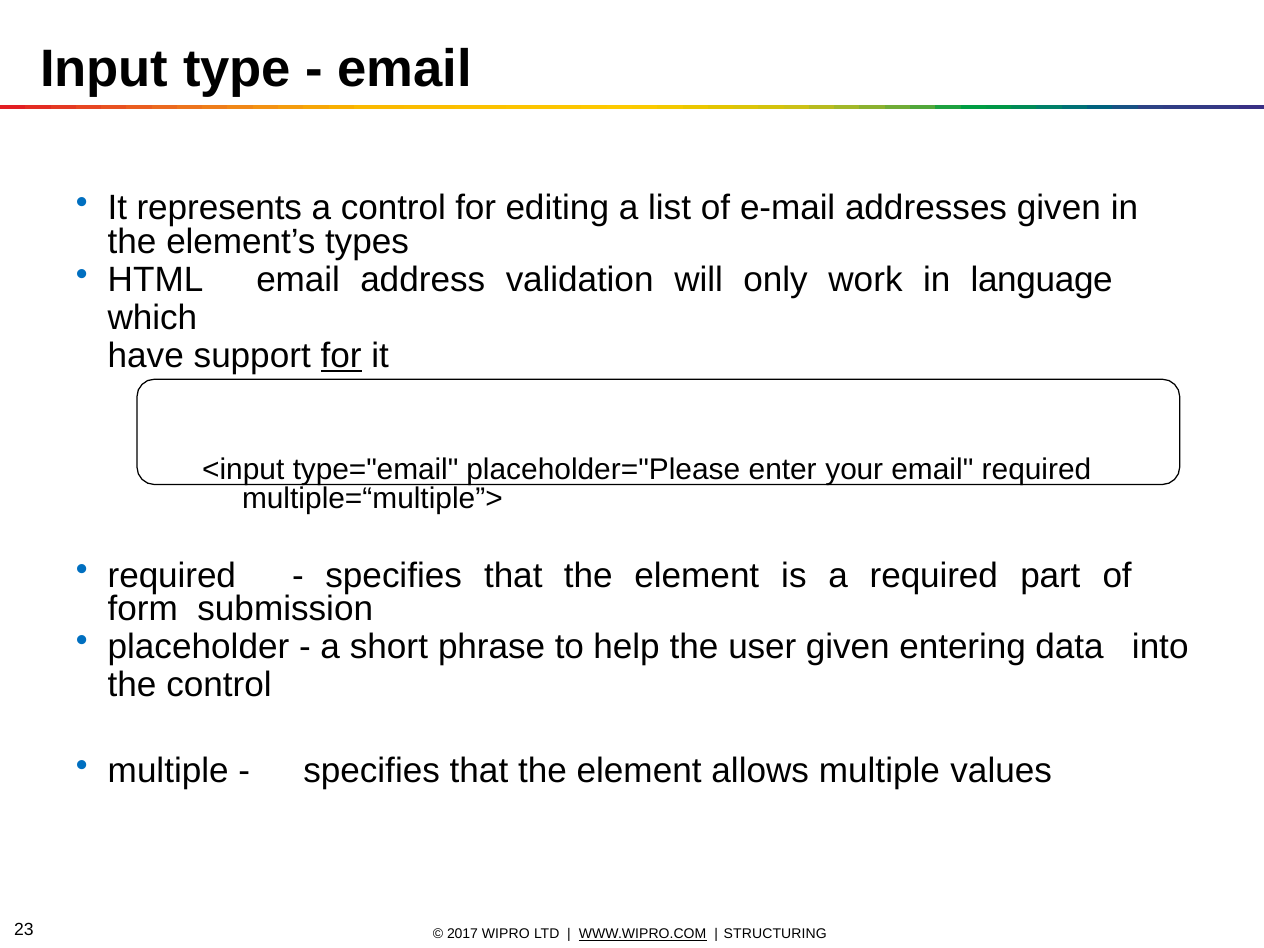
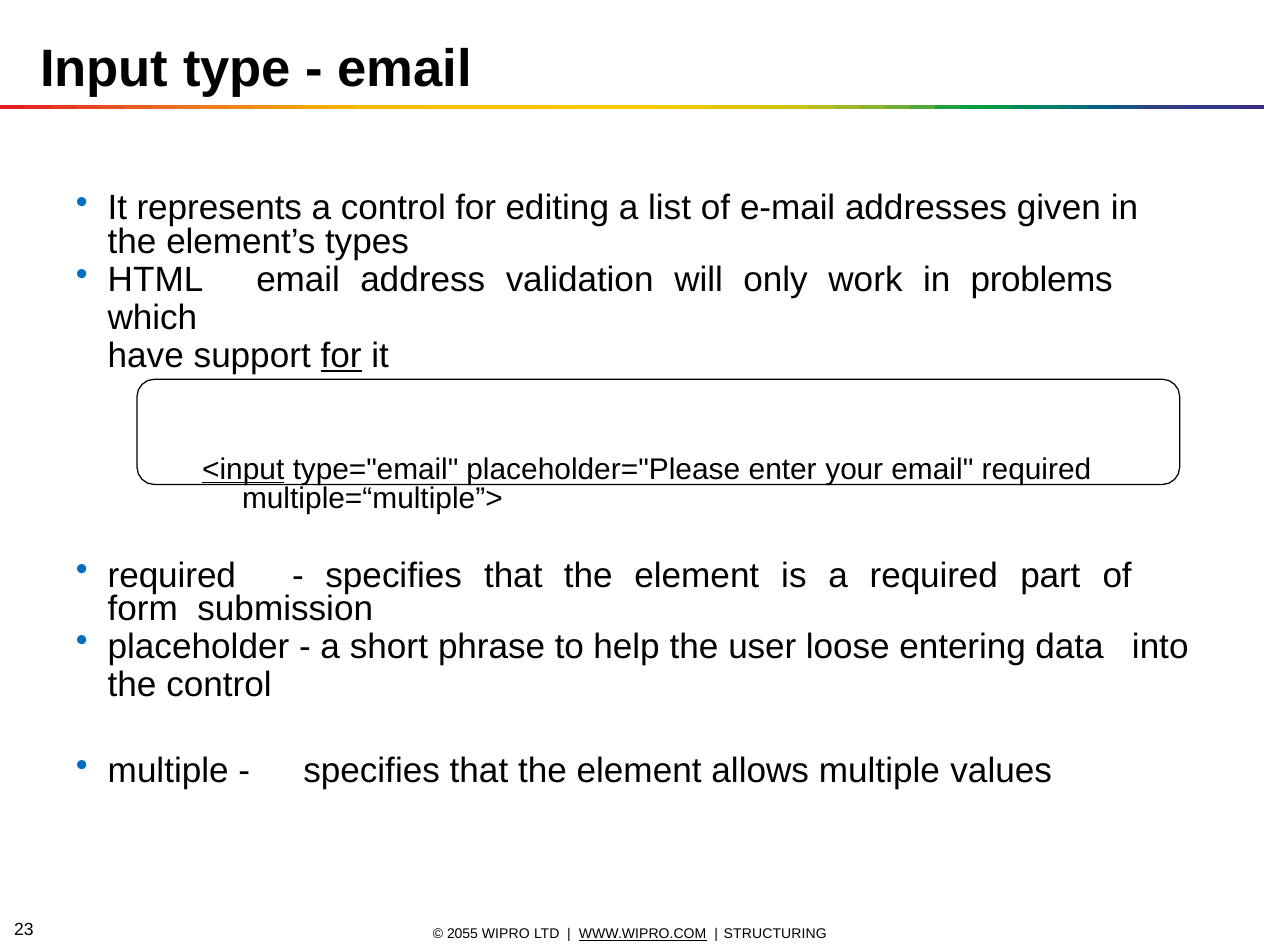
language: language -> problems (1042, 280)
<input underline: none -> present (243, 470)
user given: given -> loose (848, 647)
2017: 2017 -> 2055 (463, 934)
